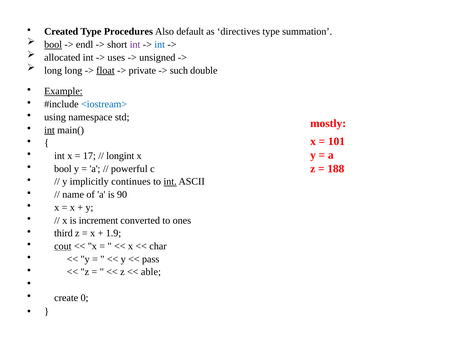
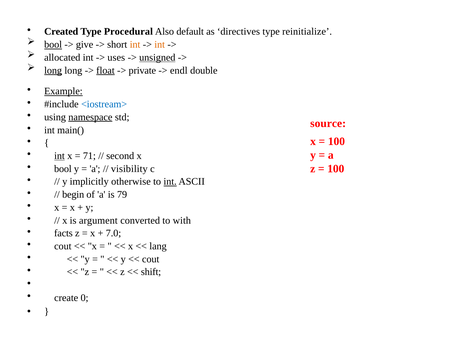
Procedures: Procedures -> Procedural (128, 32)
summation: summation -> reinitialize (307, 32)
endl: endl -> give (85, 45)
int colour: purple -> orange (135, 45)
int colour: blue -> orange (160, 45)
unsigned underline: none -> present (157, 57)
long underline: none -> present (53, 70)
such: such -> endl (179, 70)
namespace underline: none -> present (90, 117)
mostly: mostly -> source (328, 123)
int underline: present -> none (49, 130)
101: 101 -> 100 (336, 141)
int underline: none -> present (59, 156)
17: 17 -> 71 (89, 156)
longint: longint -> second (120, 156)
powerful: powerful -> visibility (129, 169)
188: 188 -> 100 (336, 168)
continues: continues -> otherwise (131, 182)
name: name -> begin (73, 194)
90: 90 -> 79 (122, 194)
increment: increment -> argument (98, 220)
ones: ones -> with (182, 220)
third: third -> facts (63, 233)
1.9: 1.9 -> 7.0 (113, 233)
cout underline: present -> none (63, 246)
char: char -> lang (158, 246)
pass: pass -> cout (151, 259)
able: able -> shift (151, 272)
